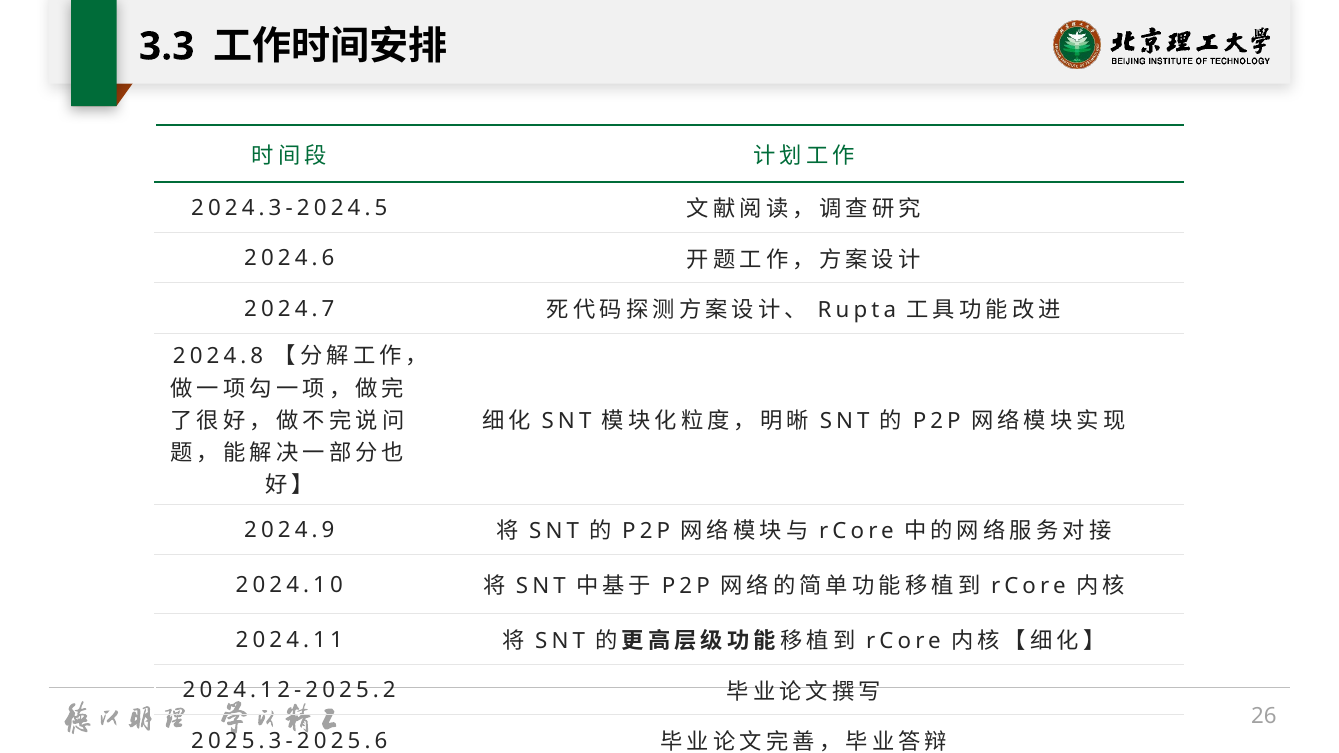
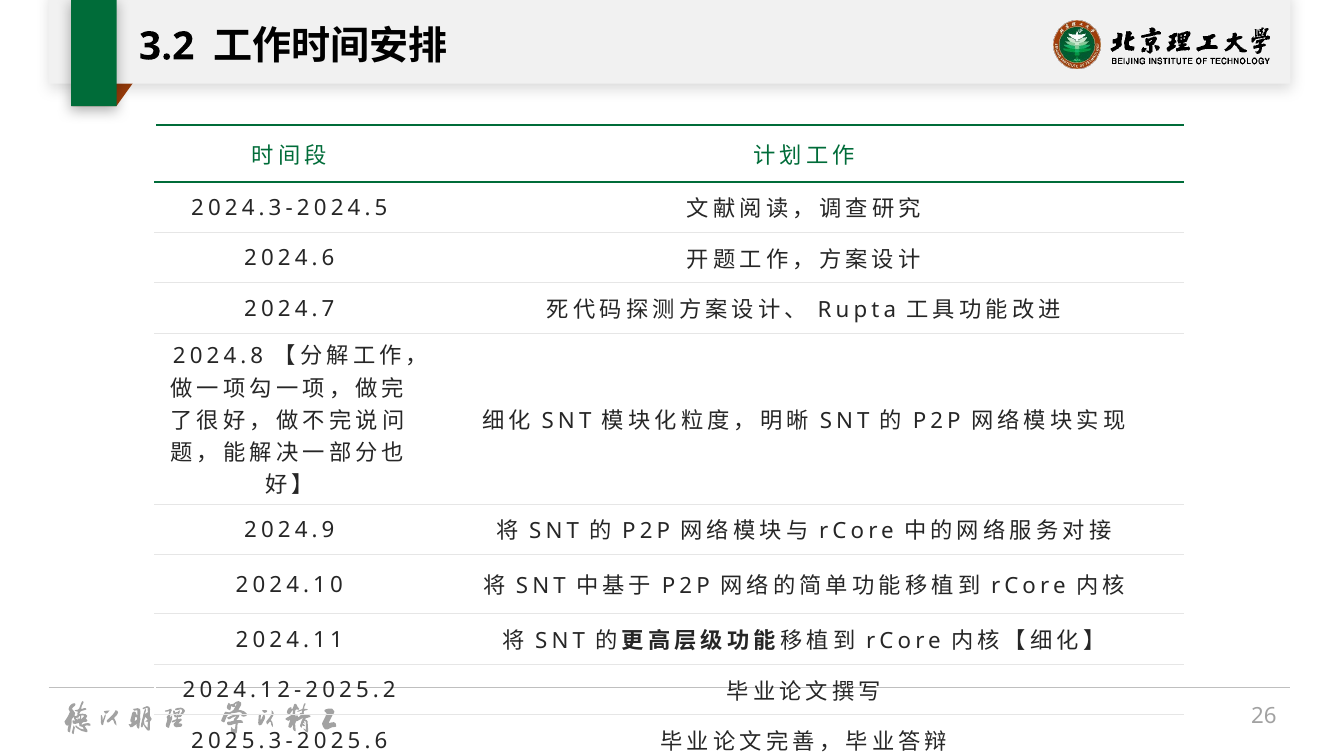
3.3: 3.3 -> 3.2 (167, 46)
